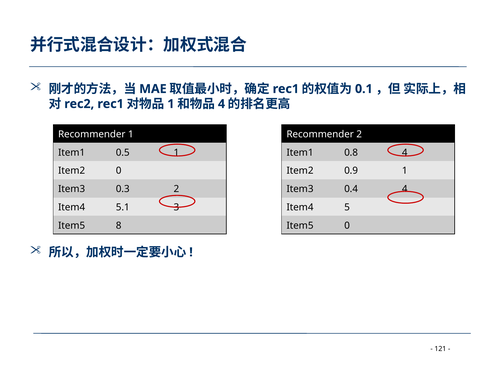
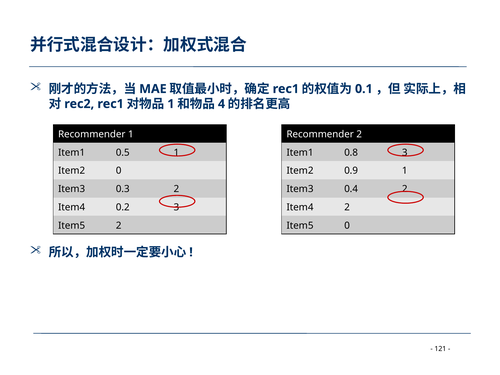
0.8 4: 4 -> 3 (405, 152)
0.4 4: 4 -> 2 (405, 189)
5.1: 5.1 -> 0.2 (123, 207)
Item4 5: 5 -> 2 (347, 207)
Item5 8: 8 -> 2 (119, 226)
